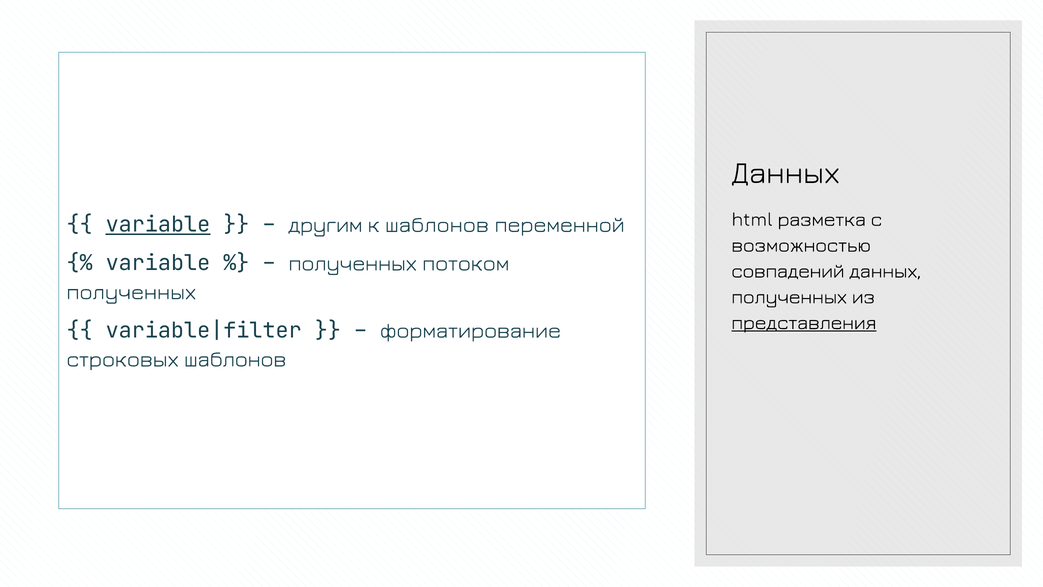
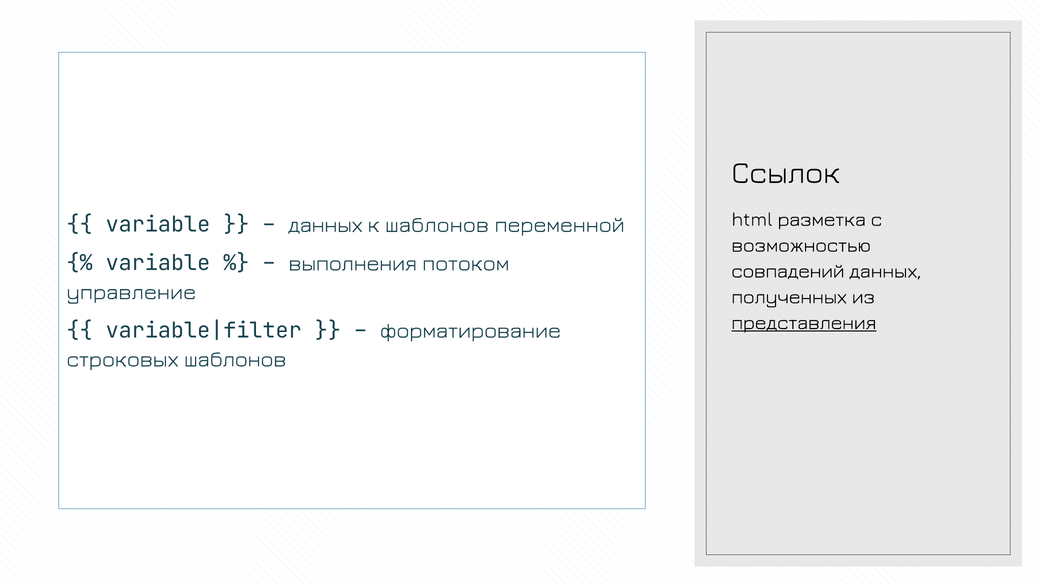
Данных: Данных -> Ссылок (786, 173)
variable underline: present -> none (158, 225)
другим: другим -> данных (325, 225)
полученных: полученных -> выполнения (353, 263)
полученных: полученных -> управление (131, 292)
